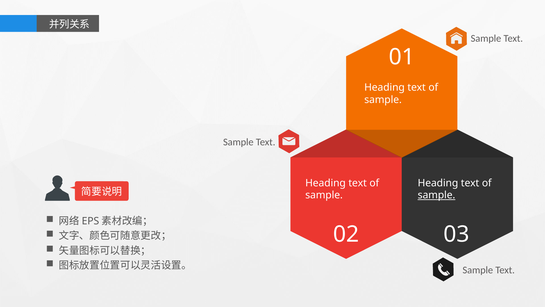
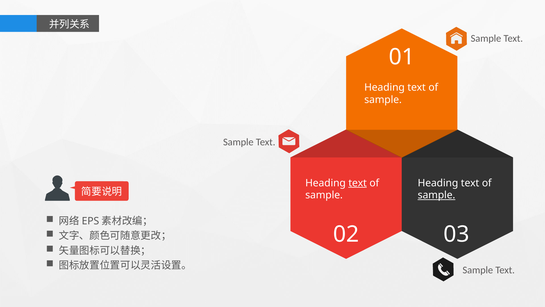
text underline: none -> present (358, 183)
